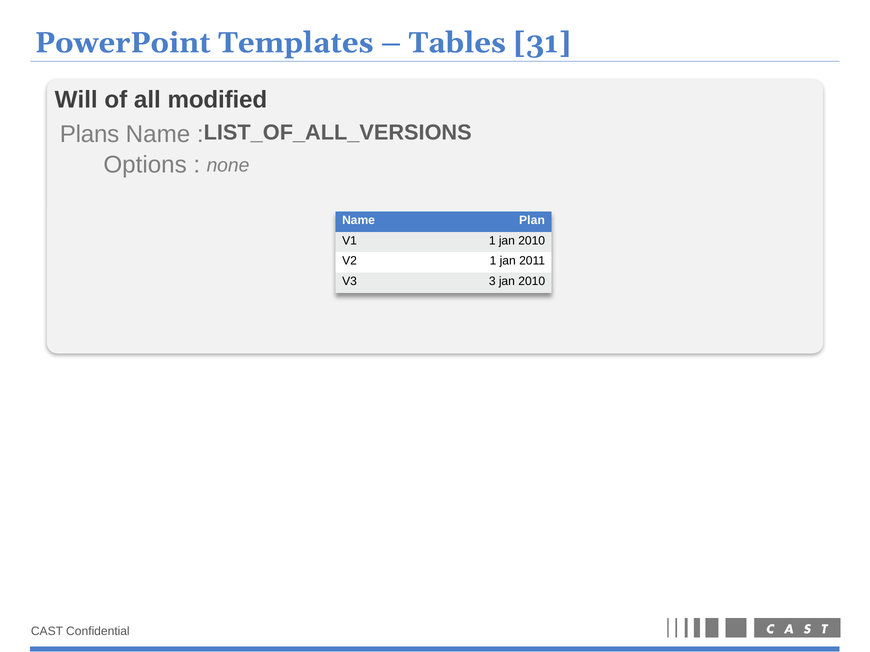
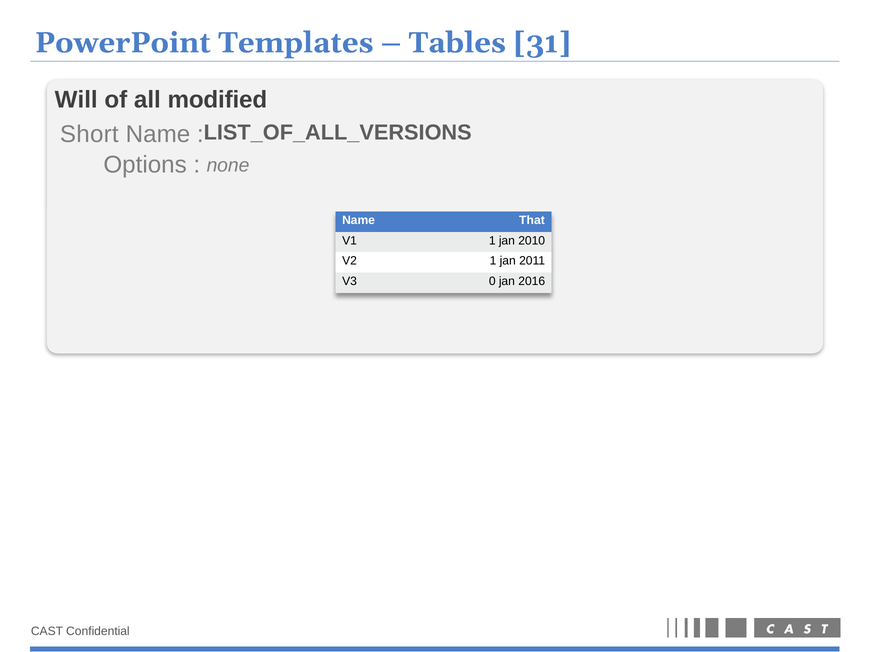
Plans: Plans -> Short (89, 134)
Plan: Plan -> That (532, 220)
3: 3 -> 0 (492, 282)
2010: 2010 -> 2016 (532, 282)
